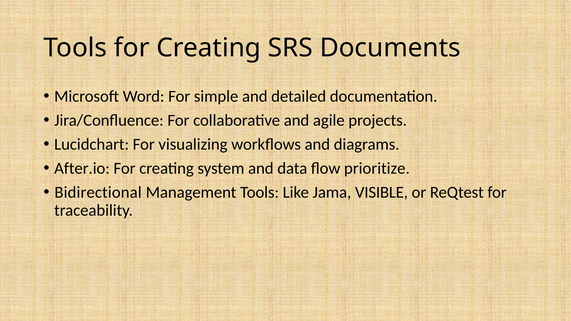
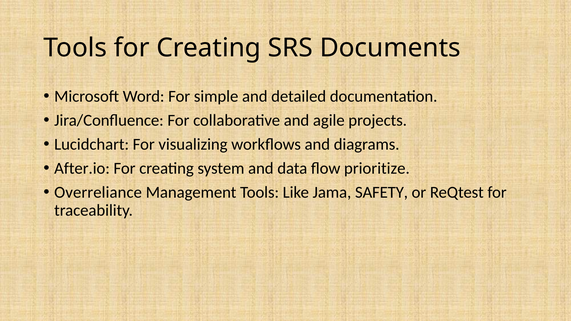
Bidirectional: Bidirectional -> Overreliance (98, 192)
VISIBLE: VISIBLE -> SAFETY (381, 192)
